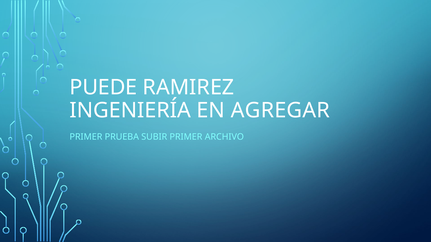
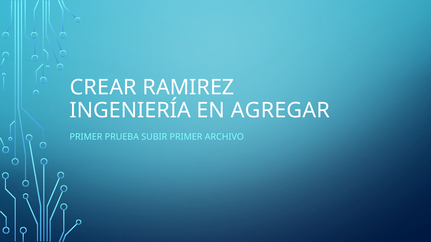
PUEDE: PUEDE -> CREAR (103, 87)
